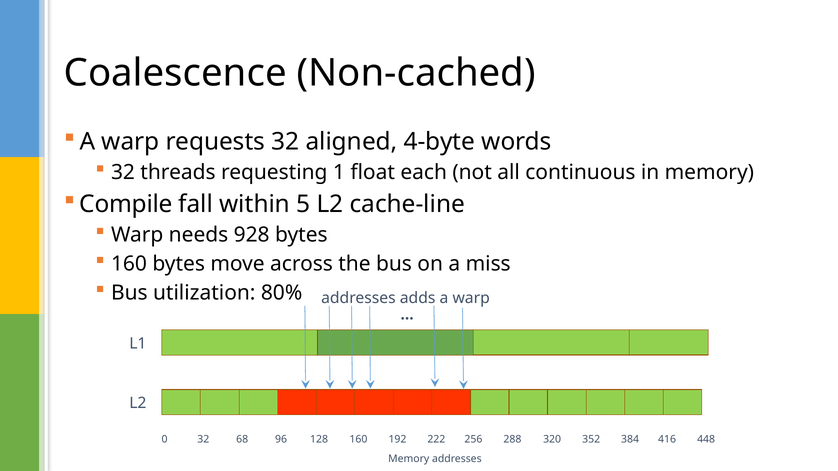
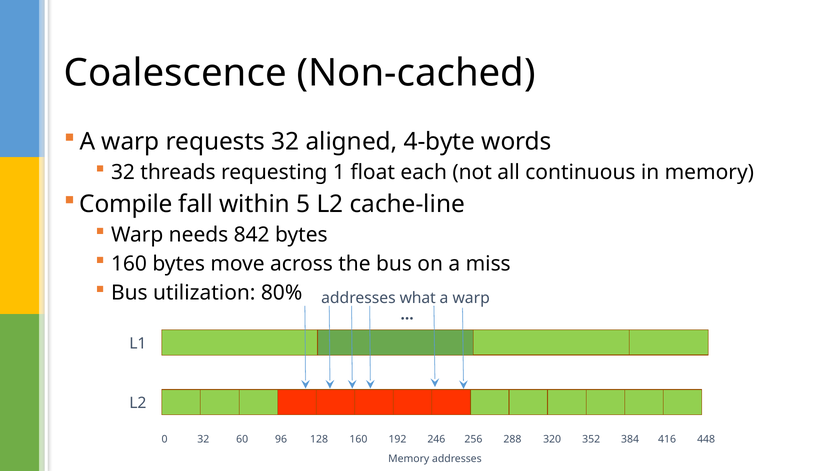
928: 928 -> 842 (252, 235)
adds: adds -> what (418, 298)
68: 68 -> 60 (242, 439)
222: 222 -> 246 (436, 439)
